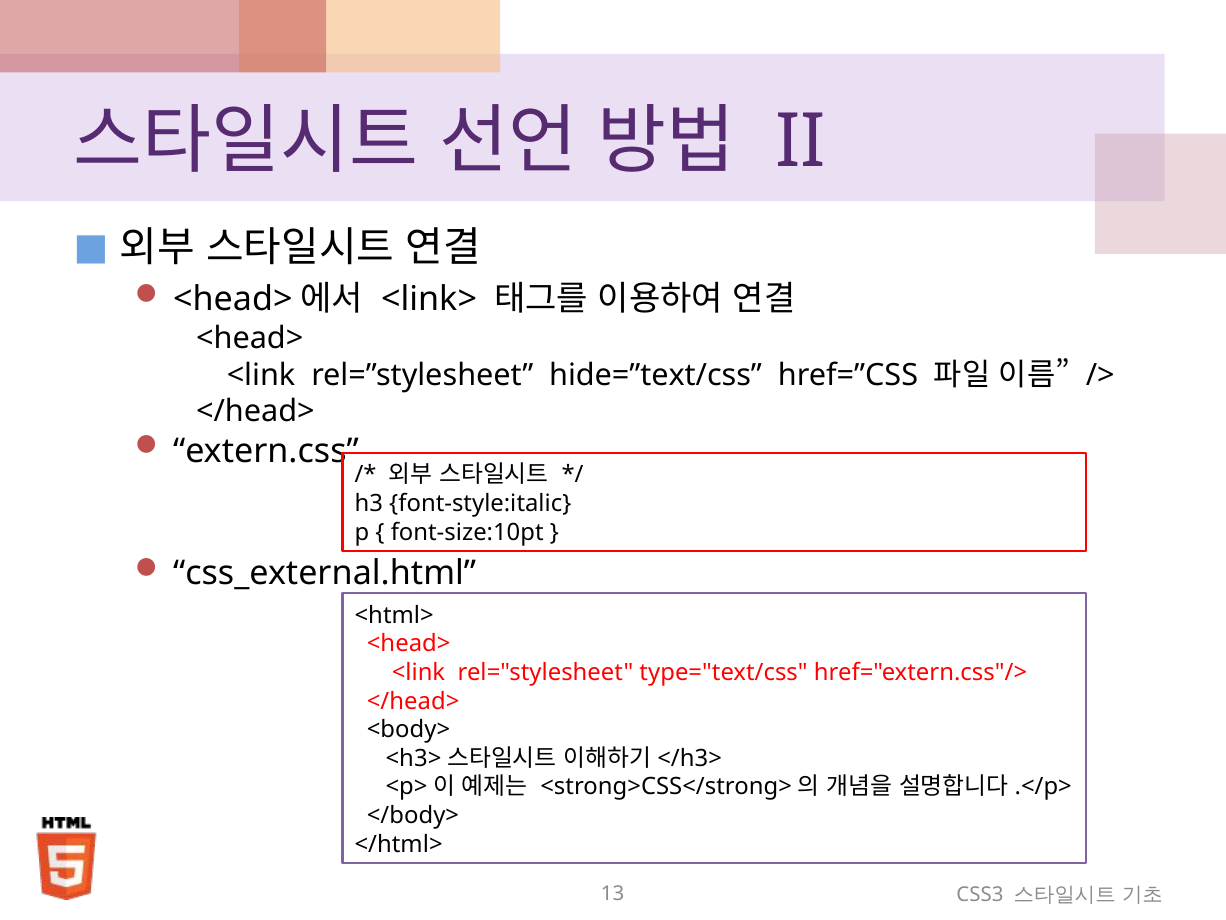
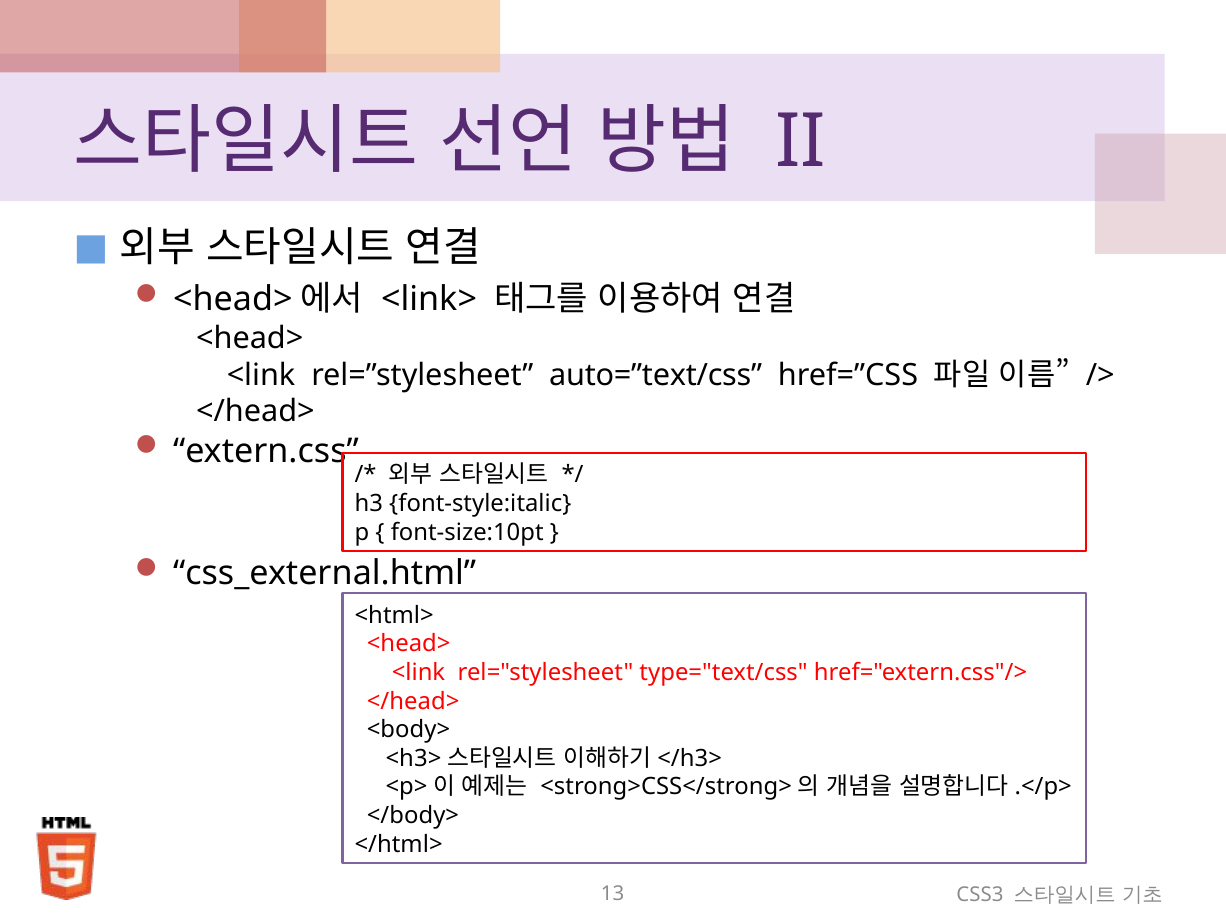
hide=”text/css: hide=”text/css -> auto=”text/css (656, 375)
